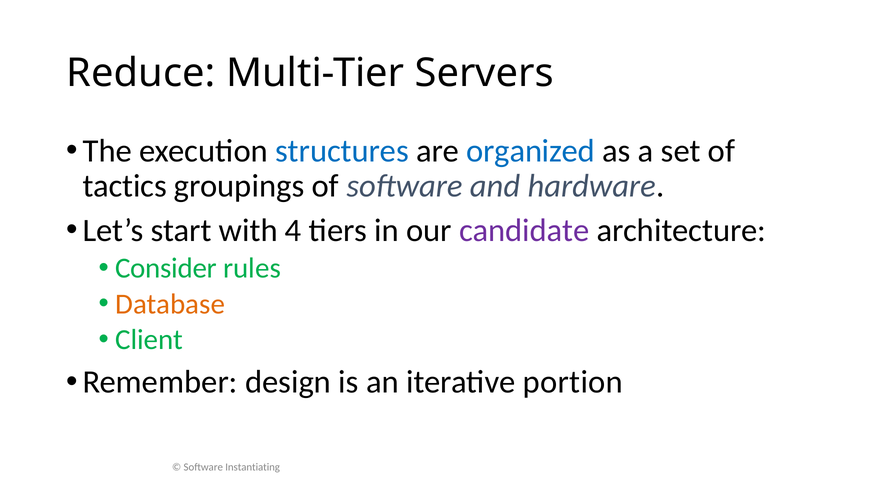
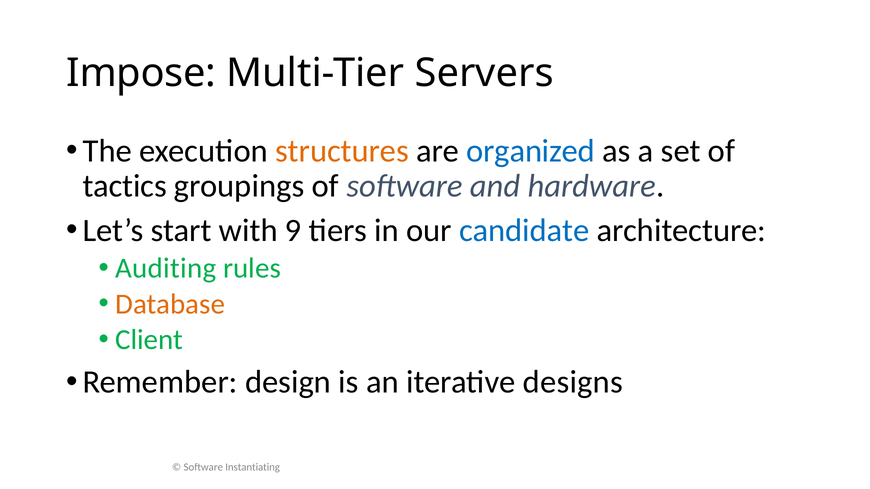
Reduce: Reduce -> Impose (141, 73)
structures colour: blue -> orange (342, 151)
4: 4 -> 9 (293, 231)
candidate colour: purple -> blue (524, 231)
Consider: Consider -> Auditing (166, 268)
portion: portion -> designs (573, 382)
